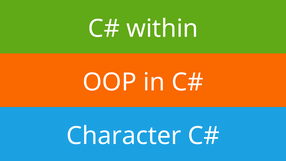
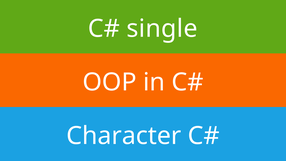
within: within -> single (162, 29)
